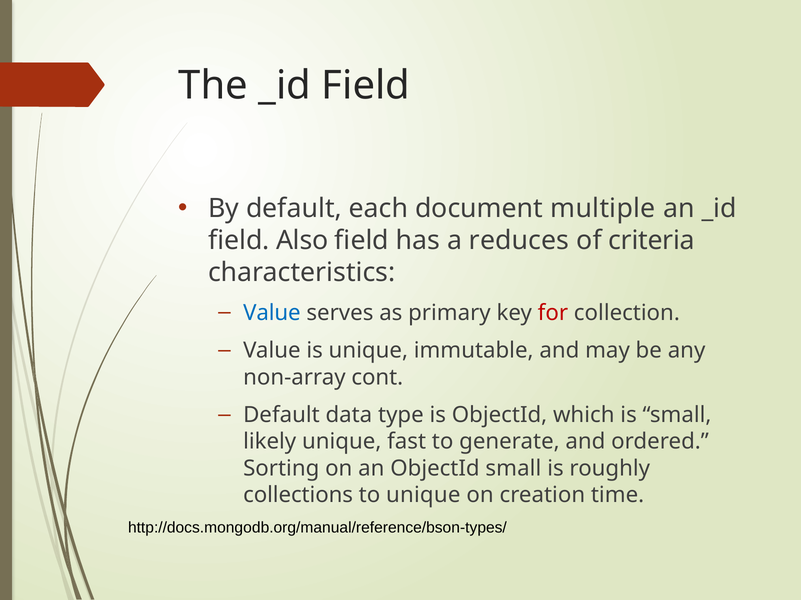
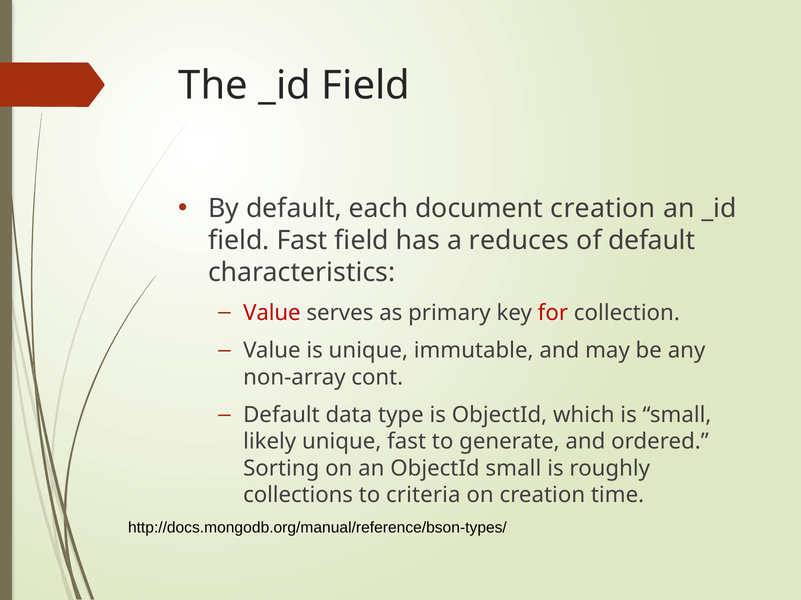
document multiple: multiple -> creation (603, 209)
field Also: Also -> Fast (302, 241)
of criteria: criteria -> default (652, 241)
Value colour: blue -> red (272, 313)
to unique: unique -> criteria (423, 496)
